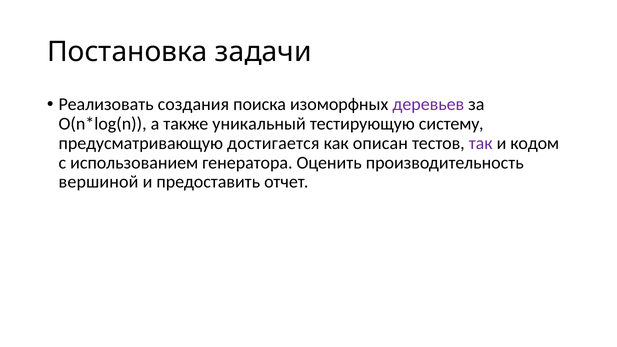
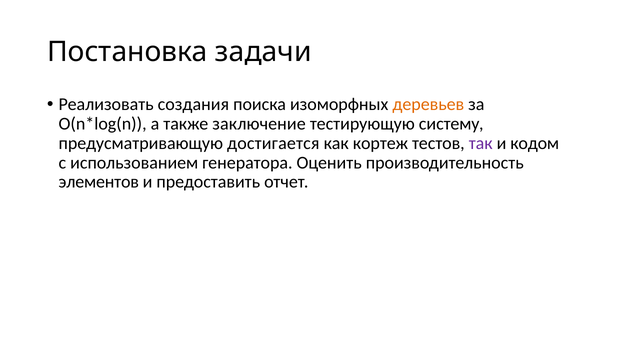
деревьев colour: purple -> orange (428, 104)
уникальный: уникальный -> заключение (259, 124)
описан: описан -> кортеж (380, 143)
вершиной: вершиной -> элементов (99, 182)
